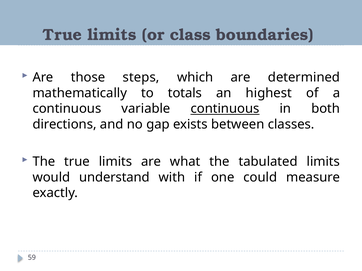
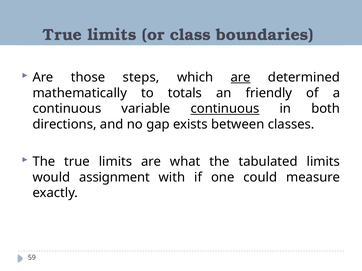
are underline: none -> present (241, 78)
highest: highest -> friendly (269, 93)
understand: understand -> assignment (114, 178)
